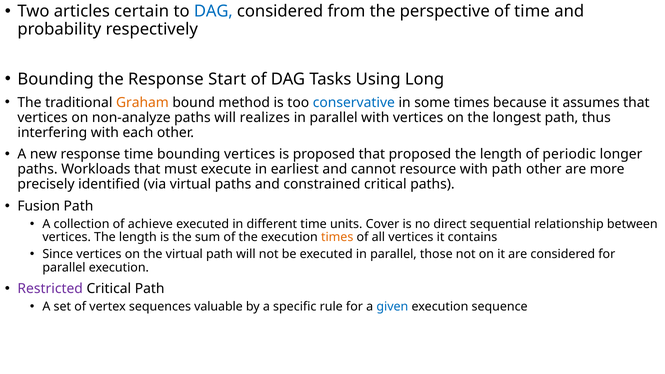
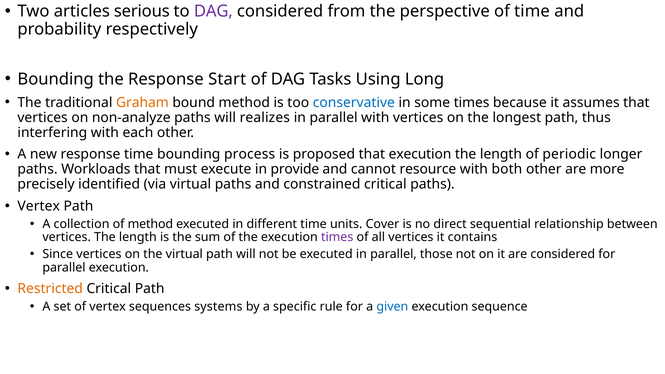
certain: certain -> serious (142, 11)
DAG colour: blue -> purple (213, 11)
bounding vertices: vertices -> process (250, 154)
that proposed: proposed -> execution (420, 154)
earliest: earliest -> provide (295, 169)
with path: path -> both (507, 169)
Fusion: Fusion -> Vertex (39, 206)
of achieve: achieve -> method (150, 224)
times colour: orange -> purple (337, 237)
Restricted colour: purple -> orange (50, 289)
valuable: valuable -> systems (218, 307)
